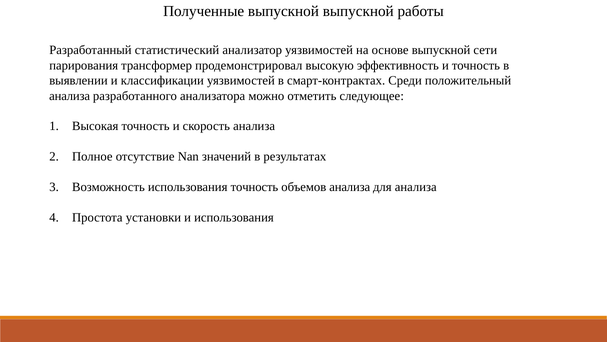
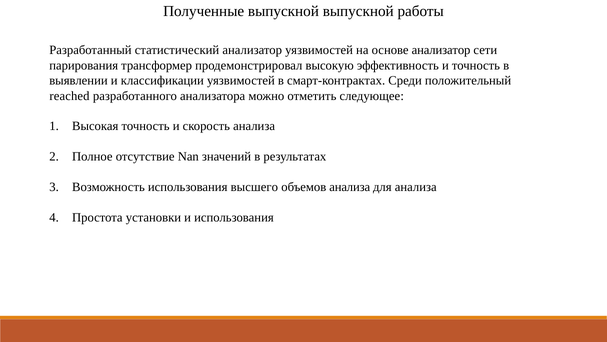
основе выпускной: выпускной -> анализатор (441, 50)
анализа: анализа -> reached (70, 96)
использования точность: точность -> высшего (254, 187)
